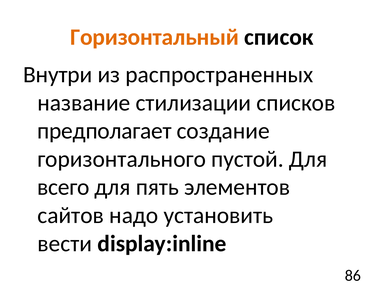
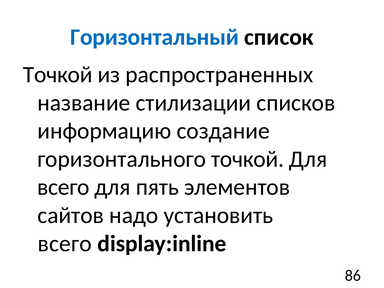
Горизонтальный colour: orange -> blue (155, 37)
Внутри: Внутри -> Точкой (58, 75)
предполагает: предполагает -> информацию (104, 131)
горизонтального пустой: пустой -> точкой (248, 159)
вести: вести -> всего (65, 244)
